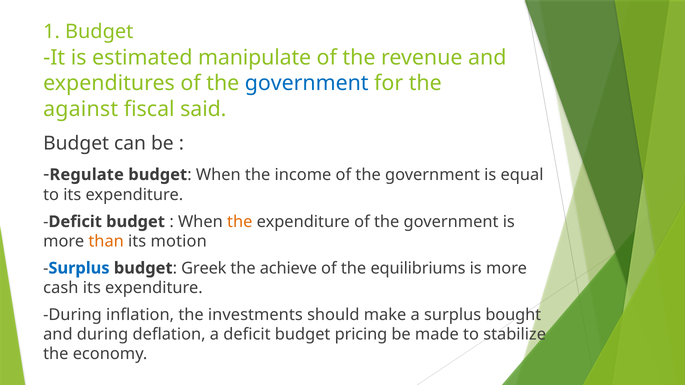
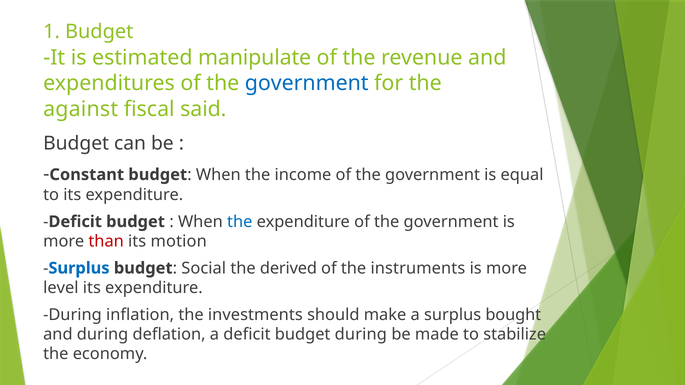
Regulate: Regulate -> Constant (87, 175)
the colour: orange -> blue (240, 222)
than colour: orange -> red (106, 242)
Greek: Greek -> Social (204, 268)
achieve: achieve -> derived (288, 268)
equilibriums: equilibriums -> instruments (418, 268)
cash: cash -> level (61, 288)
budget pricing: pricing -> during (361, 335)
